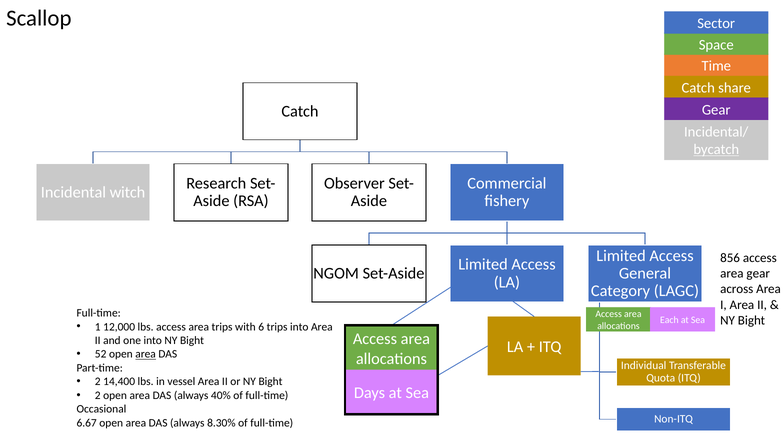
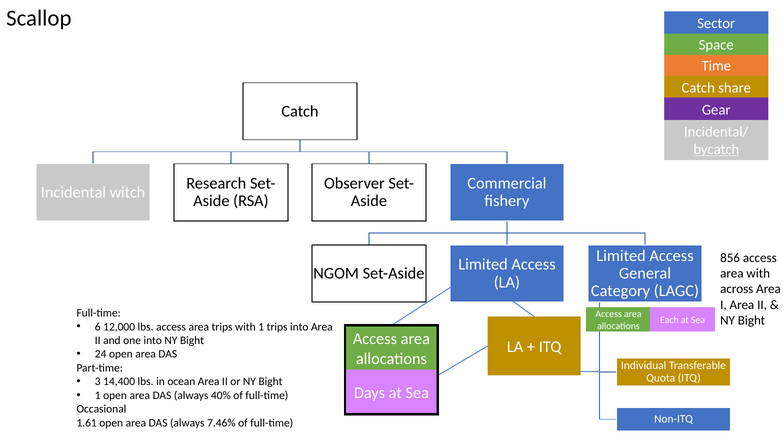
area gear: gear -> with (758, 273)
1: 1 -> 6 (98, 326)
with 6: 6 -> 1 (261, 326)
52: 52 -> 24 (101, 354)
area underline: present -> none (146, 354)
2: 2 -> 3 (98, 381)
vessel: vessel -> ocean (181, 381)
2: 2 -> 1 (98, 395)
6.67: 6.67 -> 1.61 (87, 422)
8.30%: 8.30% -> 7.46% (221, 422)
